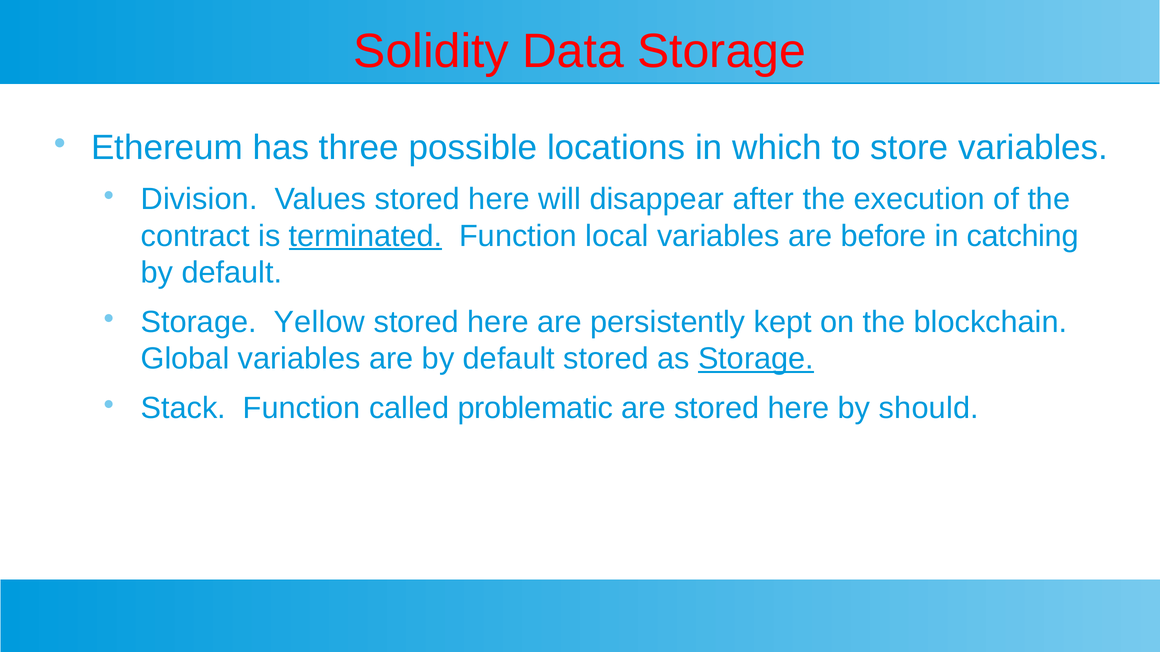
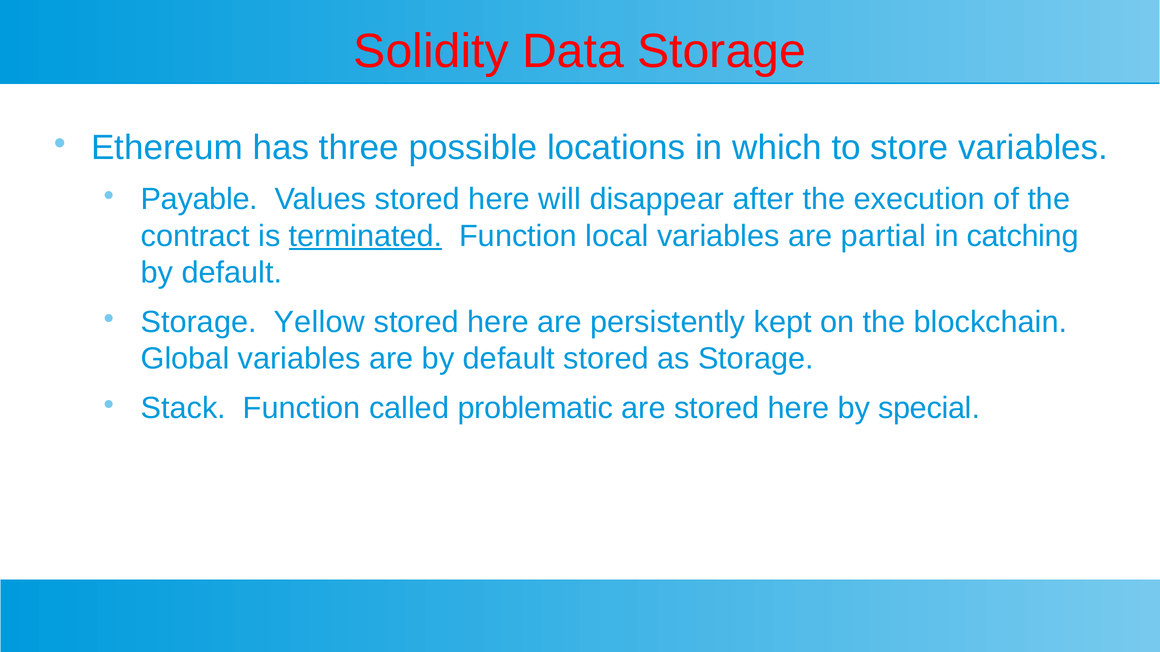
Division: Division -> Payable (199, 199)
before: before -> partial (883, 236)
Storage underline: present -> none (756, 359)
should: should -> special (929, 408)
